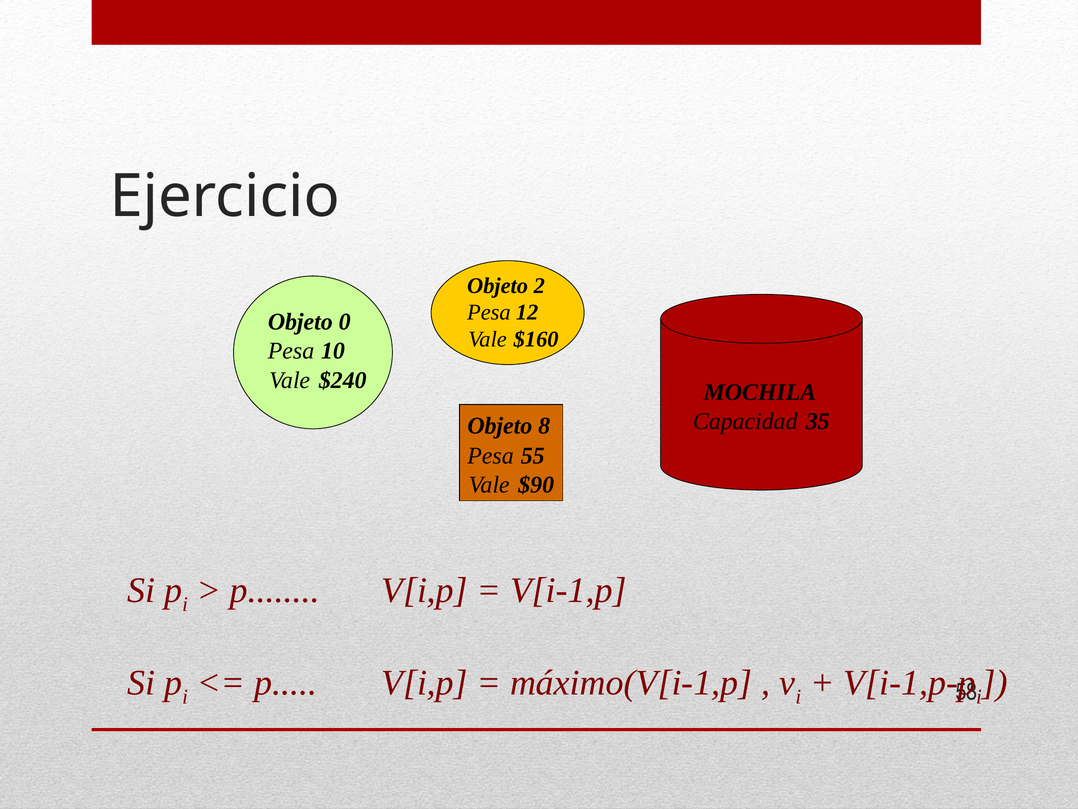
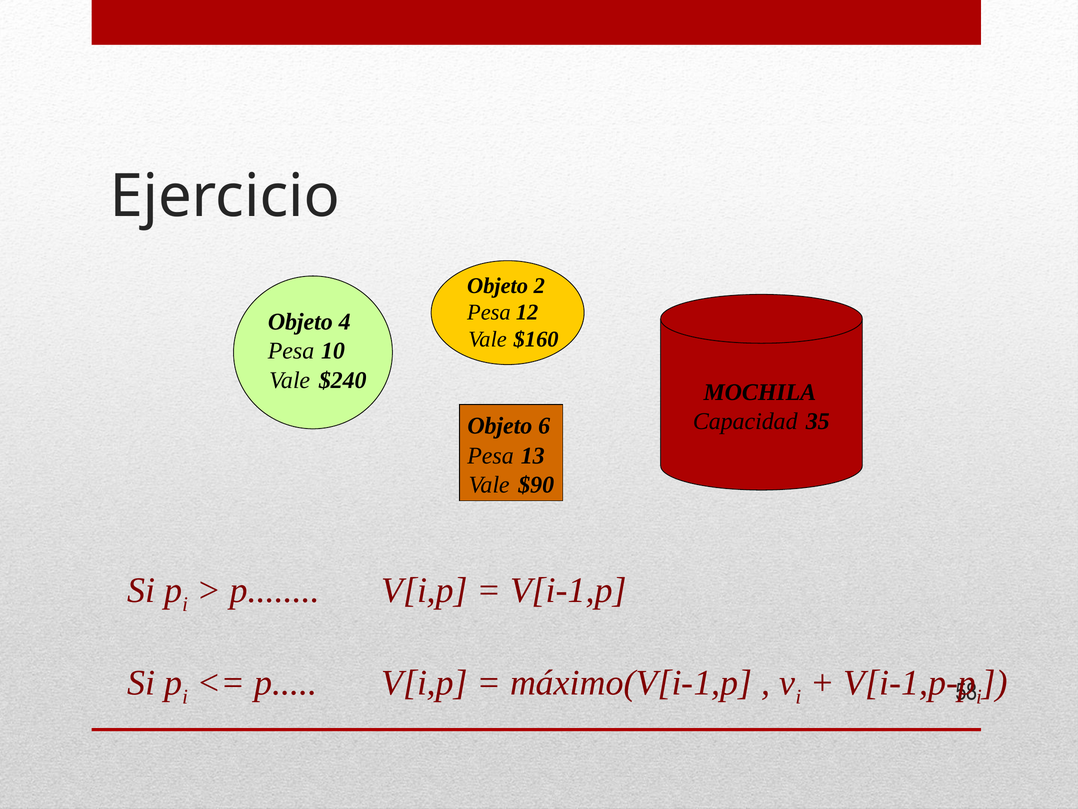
0: 0 -> 4 (345, 322)
8: 8 -> 6 (544, 426)
55: 55 -> 13 (533, 455)
